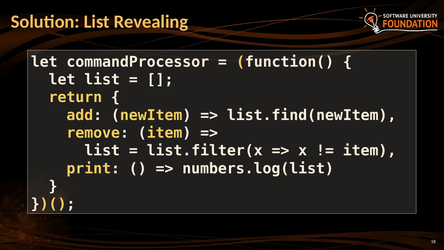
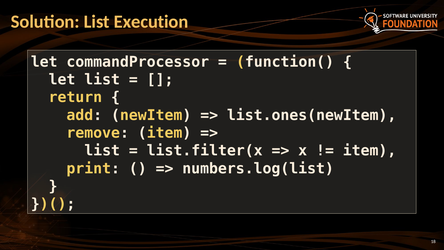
Revealing: Revealing -> Execution (151, 22)
list.find(newItem: list.find(newItem -> list.ones(newItem (312, 115)
